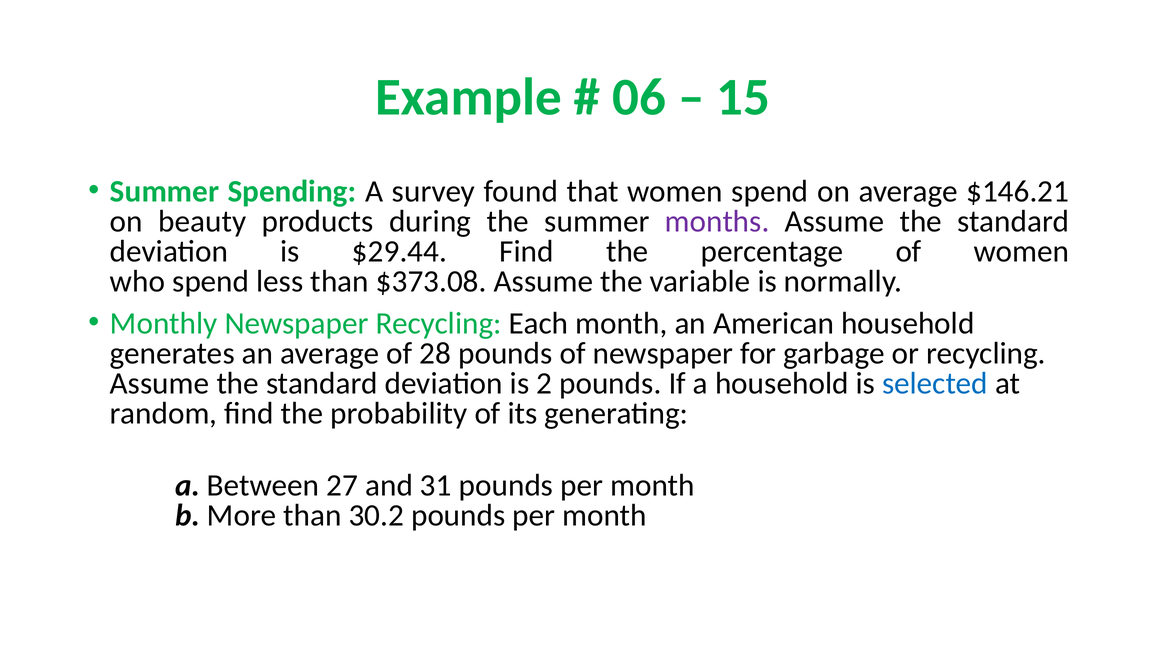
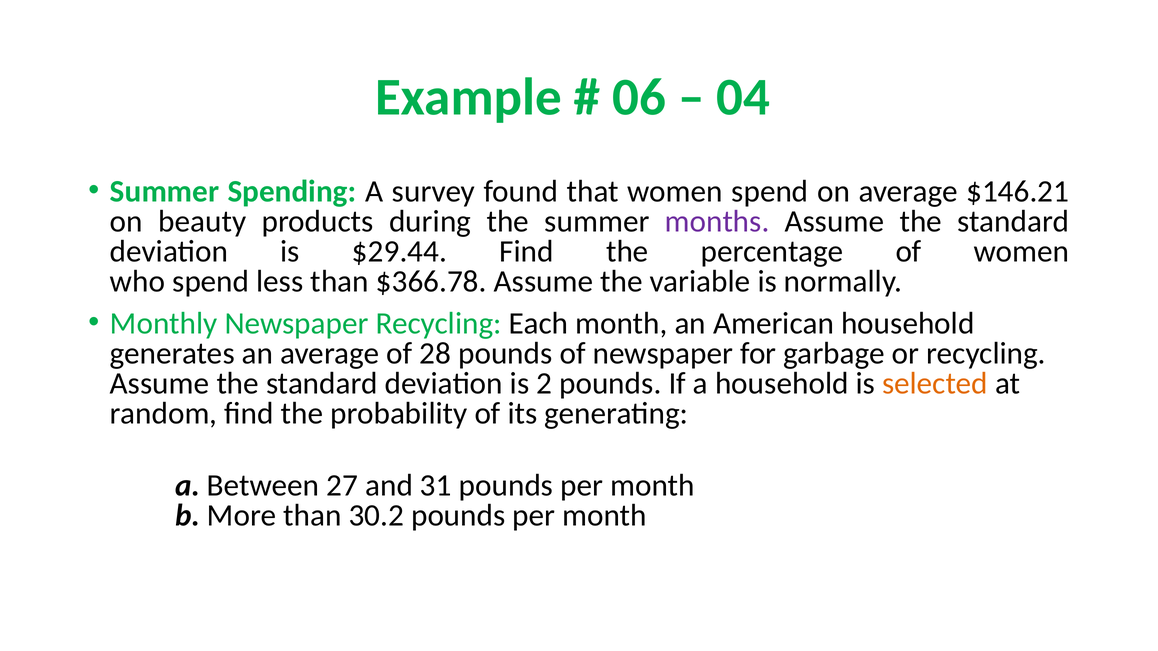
15: 15 -> 04 (743, 97)
$373.08: $373.08 -> $366.78 (431, 281)
selected colour: blue -> orange (935, 384)
